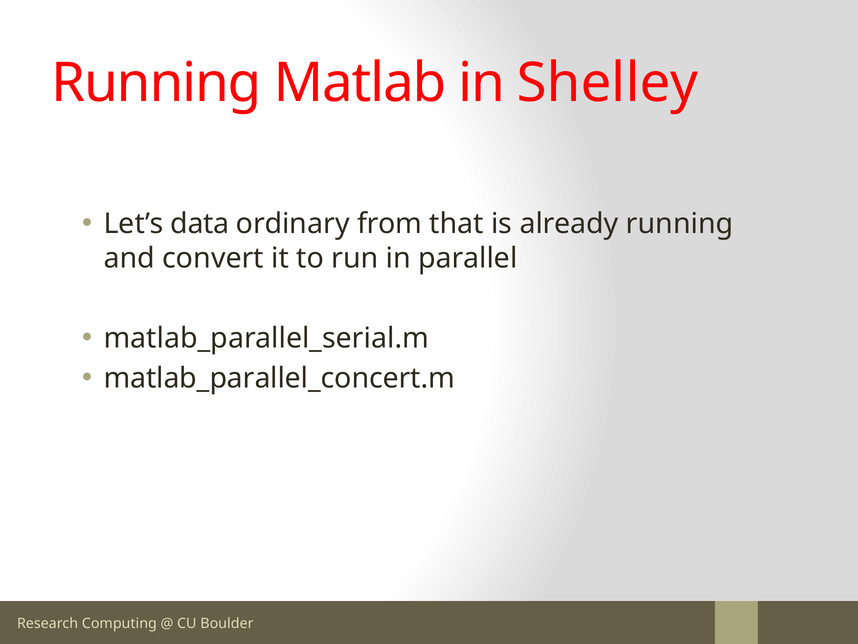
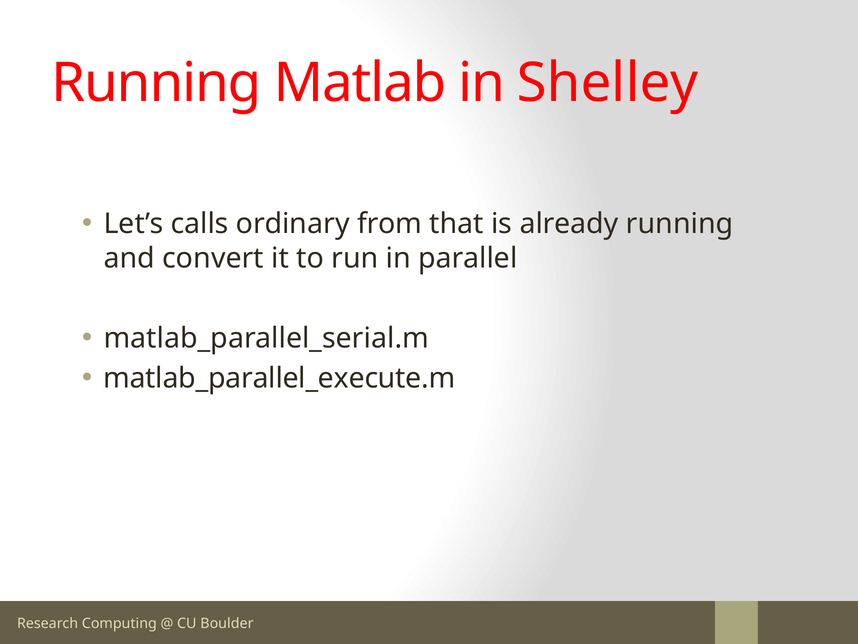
data: data -> calls (200, 224)
matlab_parallel_concert.m: matlab_parallel_concert.m -> matlab_parallel_execute.m (279, 378)
